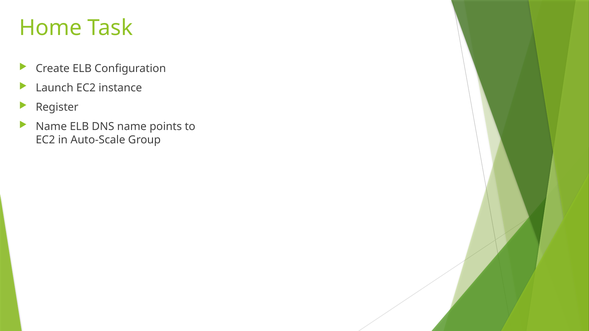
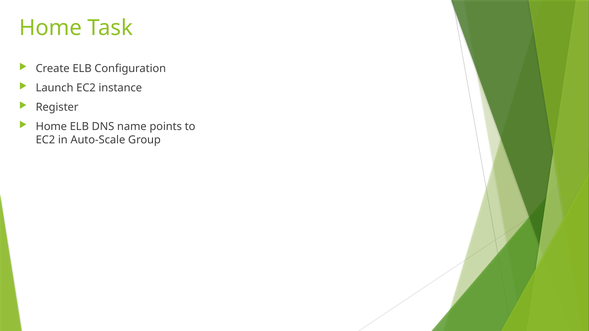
Name: Name -> Home (51, 127)
